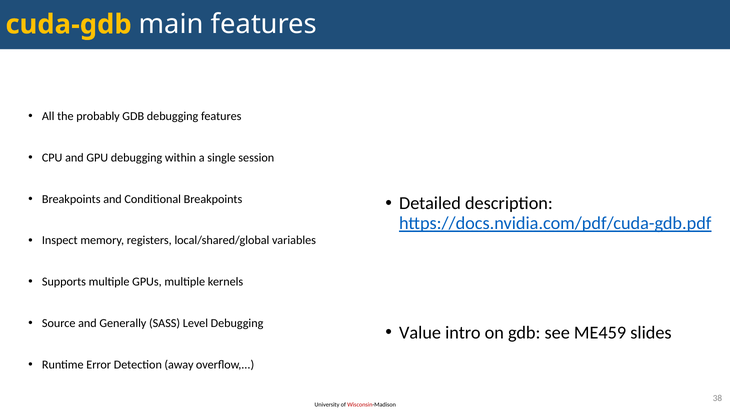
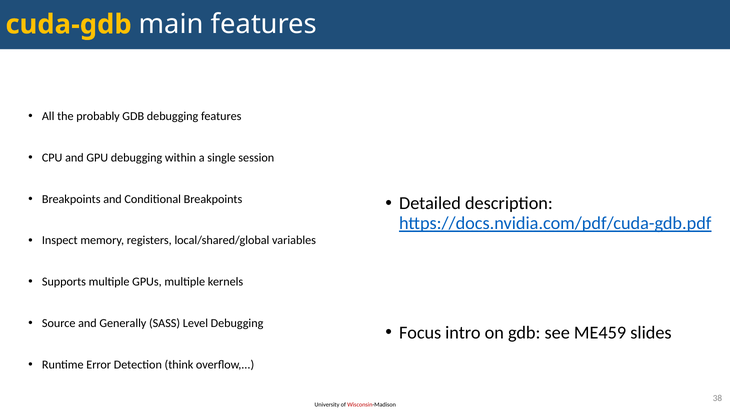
Value: Value -> Focus (420, 333)
away: away -> think (179, 365)
